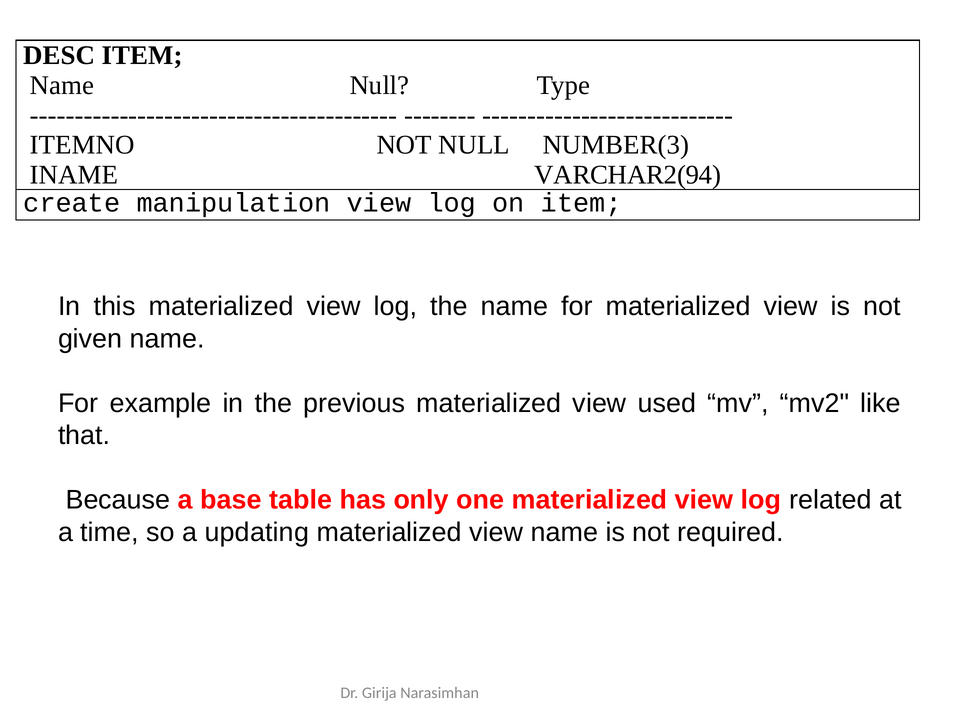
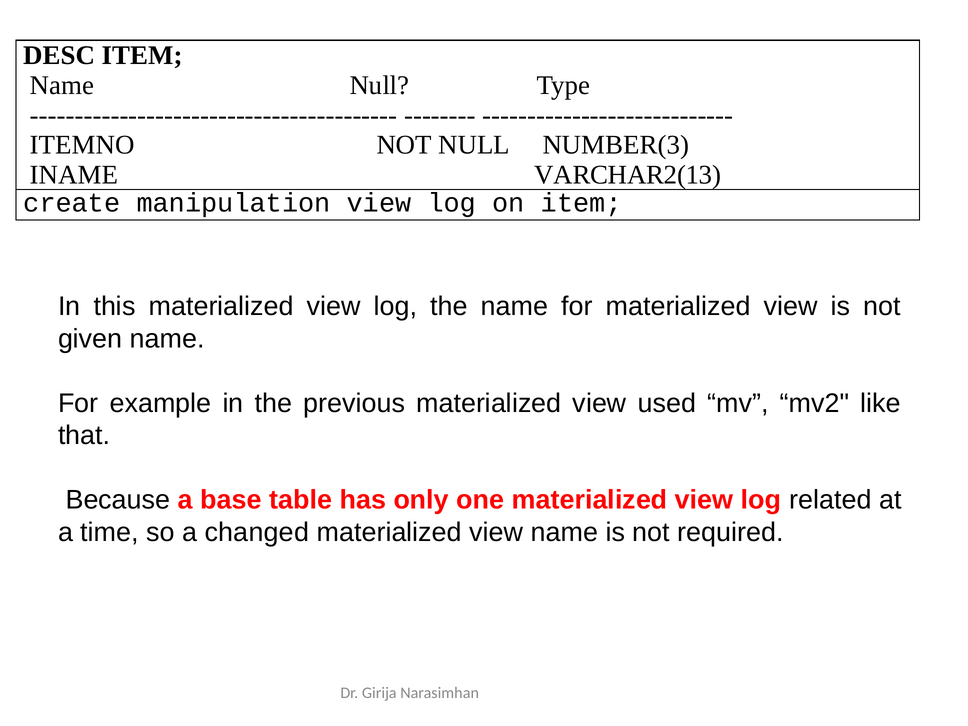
VARCHAR2(94: VARCHAR2(94 -> VARCHAR2(13 (628, 175)
updating: updating -> changed (257, 532)
